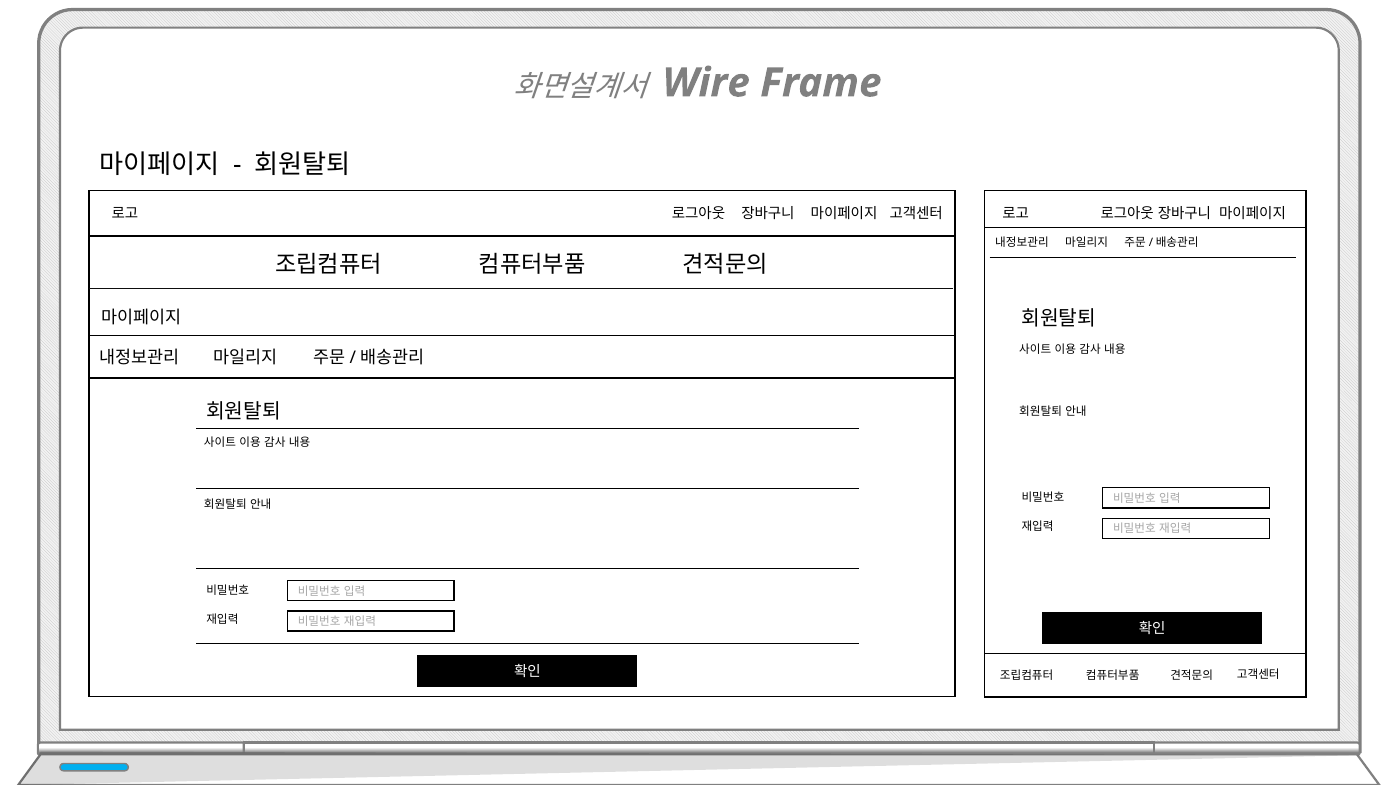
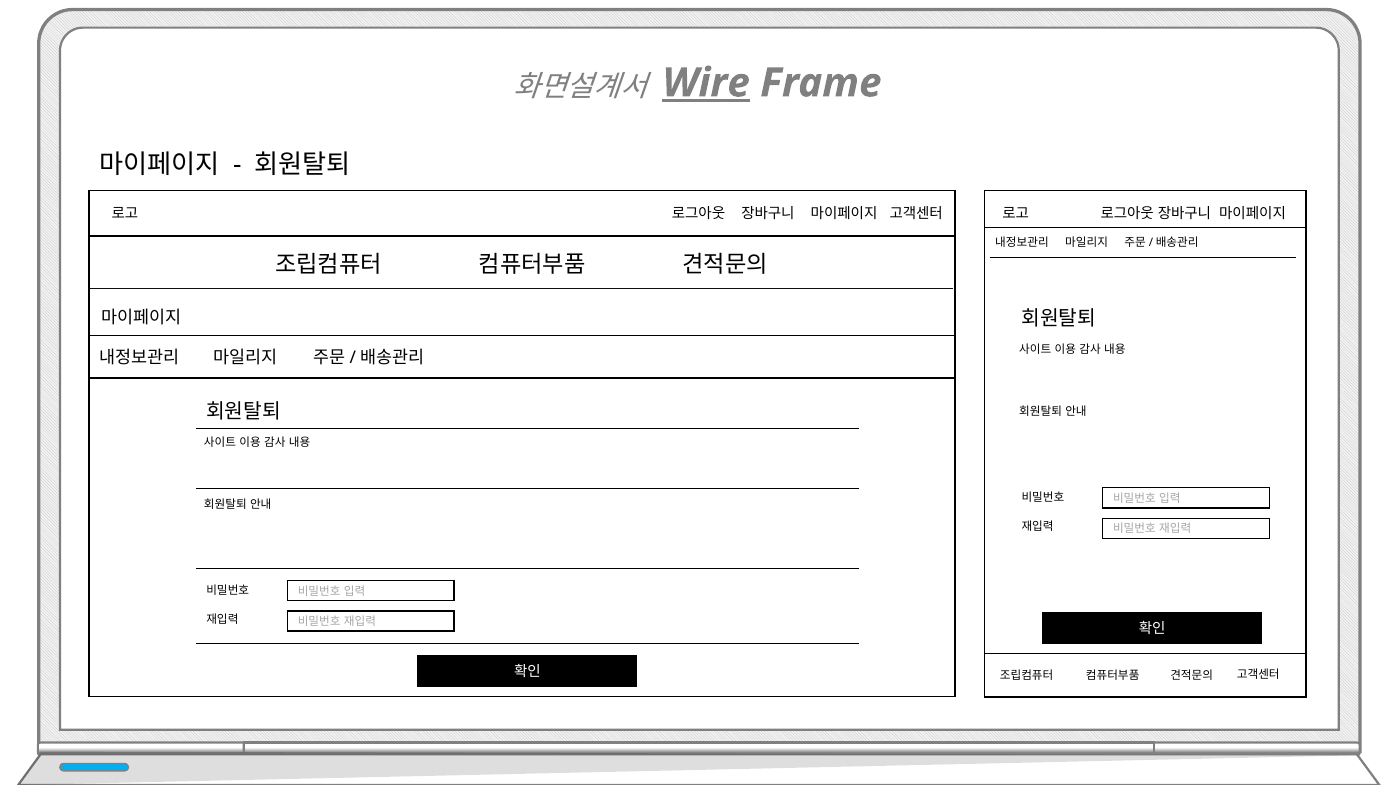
Wire underline: none -> present (706, 83)
